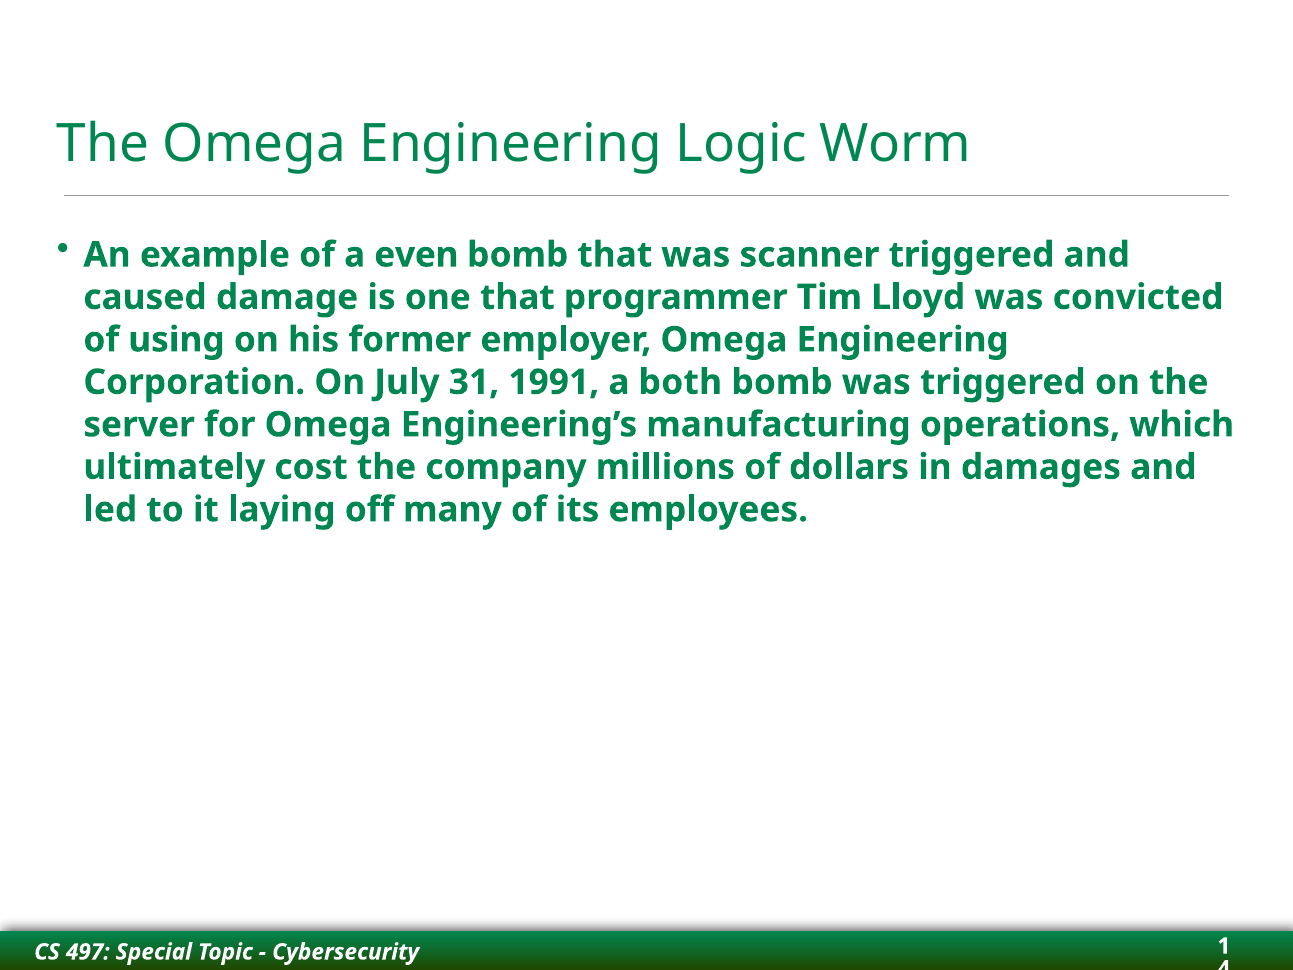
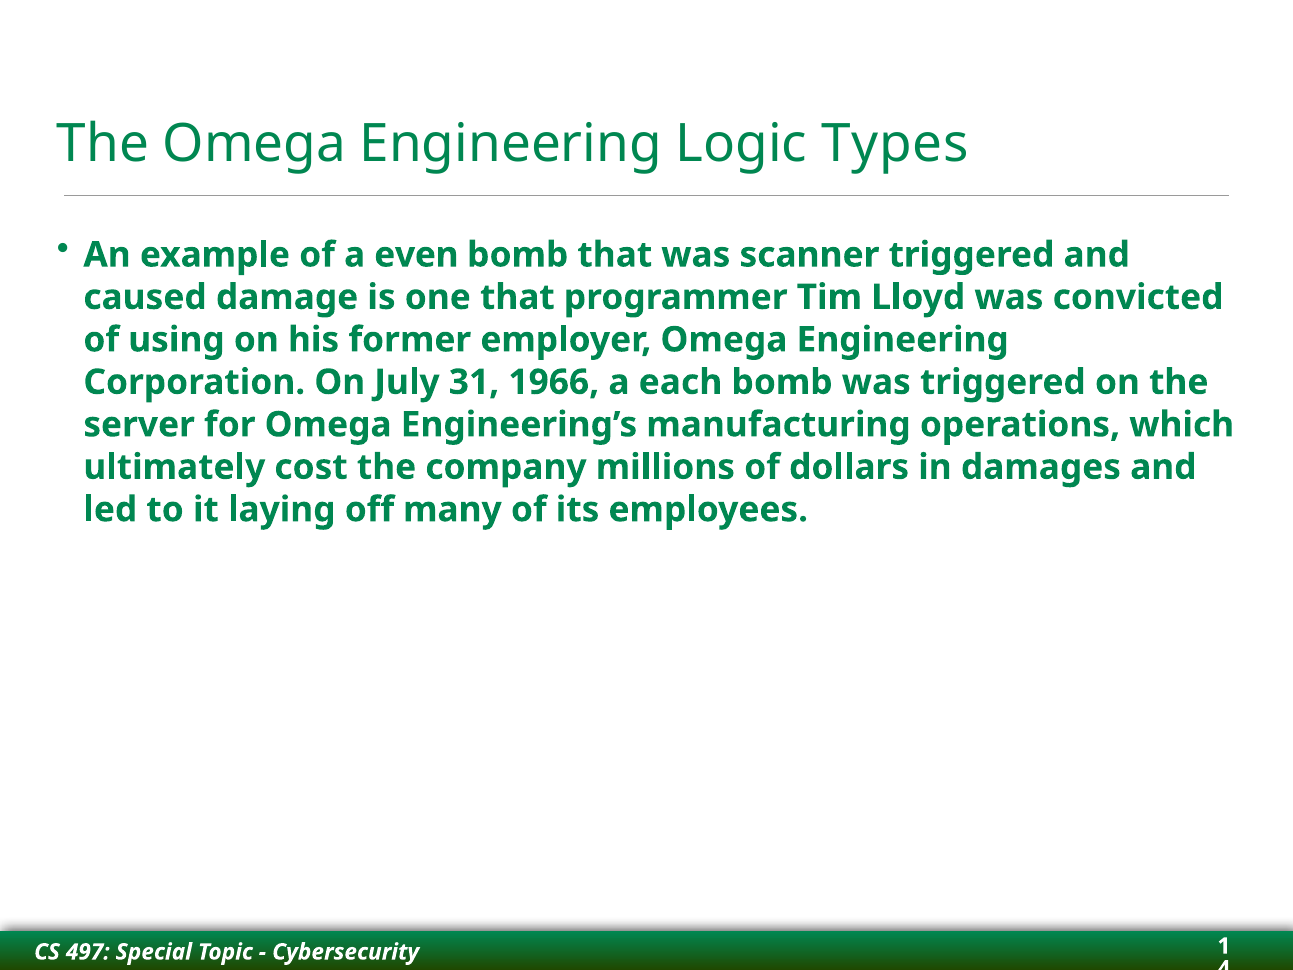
Worm: Worm -> Types (895, 144)
1991: 1991 -> 1966 (554, 382)
both: both -> each (680, 382)
